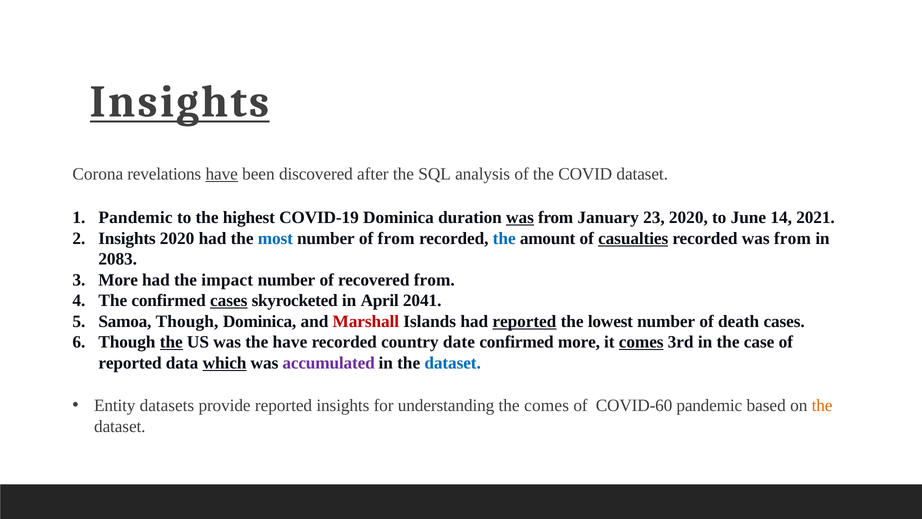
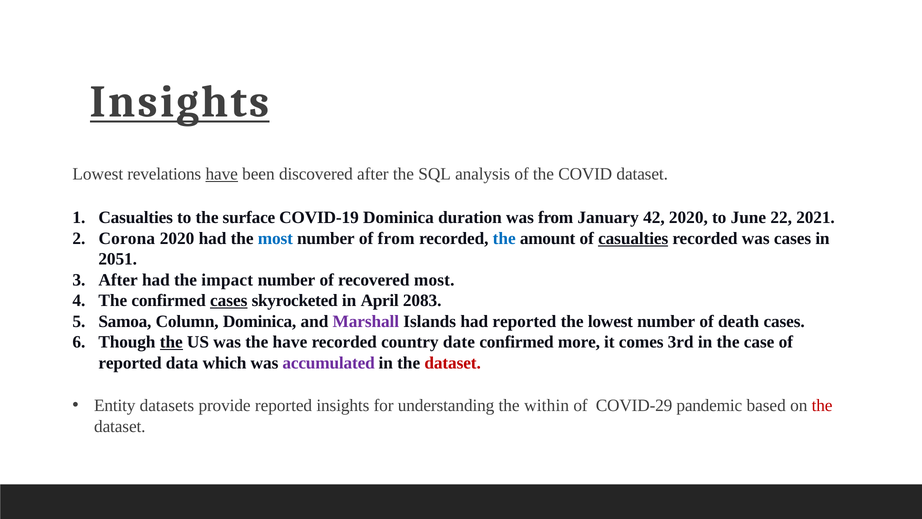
Corona: Corona -> Lowest (98, 174)
Pandemic: Pandemic -> Casualties (136, 217)
highest: highest -> surface (249, 217)
was underline: present -> none (520, 217)
23: 23 -> 42 (654, 217)
14: 14 -> 22 (781, 217)
Insights: Insights -> Corona (127, 238)
recorded was from: from -> cases (793, 238)
2083: 2083 -> 2051 (118, 259)
More: More -> After (118, 280)
recovered from: from -> most (434, 280)
2041: 2041 -> 2083 (422, 300)
Samoa Though: Though -> Column (187, 321)
Marshall colour: red -> purple (366, 321)
reported underline: present -> none (524, 321)
comes underline: present -> none (641, 342)
which underline: present -> none (225, 363)
dataset colour: blue -> red (453, 363)
the comes: comes -> within (547, 405)
COVID-60: COVID-60 -> COVID-29 (634, 405)
the colour: orange -> red (822, 405)
